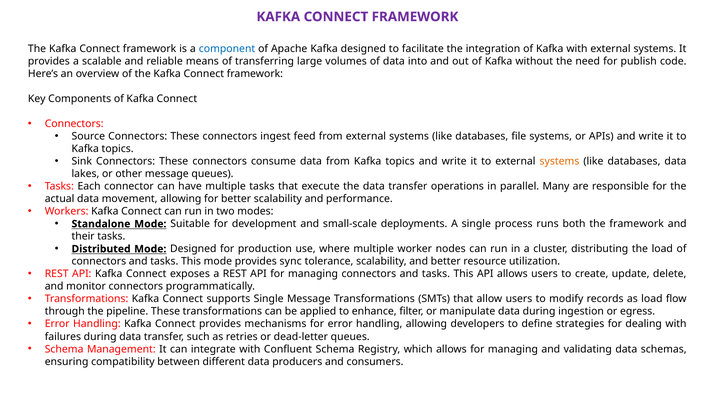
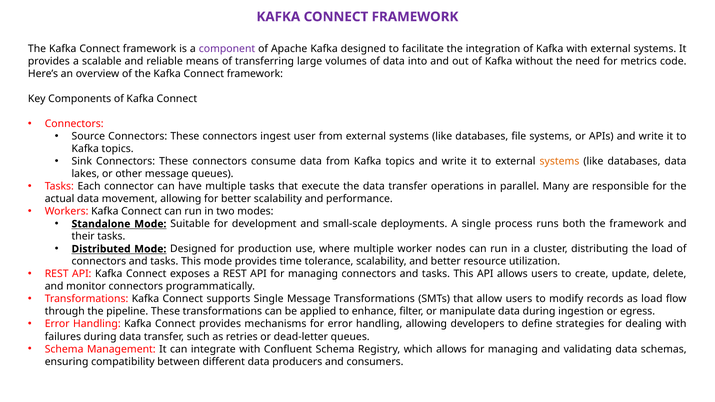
component colour: blue -> purple (227, 49)
publish: publish -> metrics (639, 61)
feed: feed -> user (305, 136)
sync: sync -> time (291, 262)
